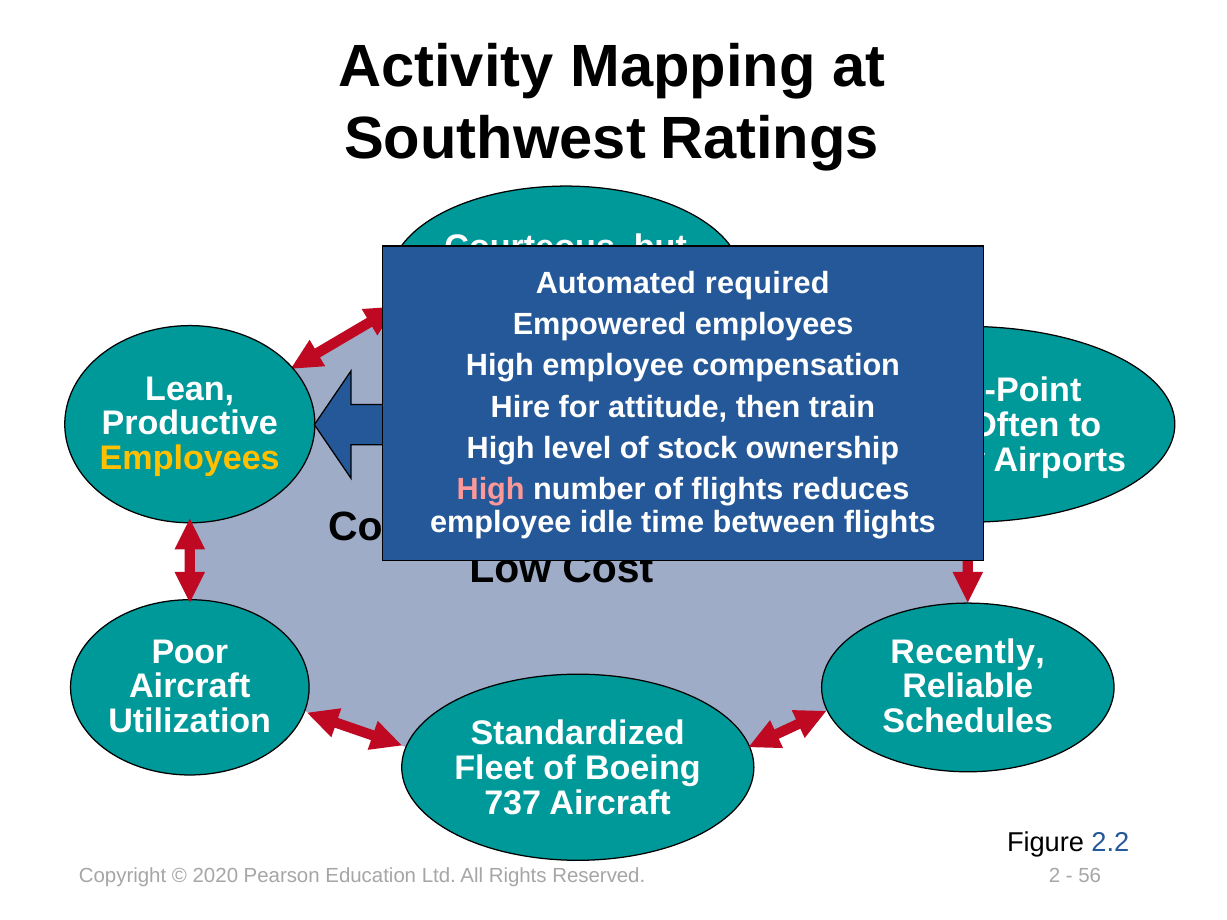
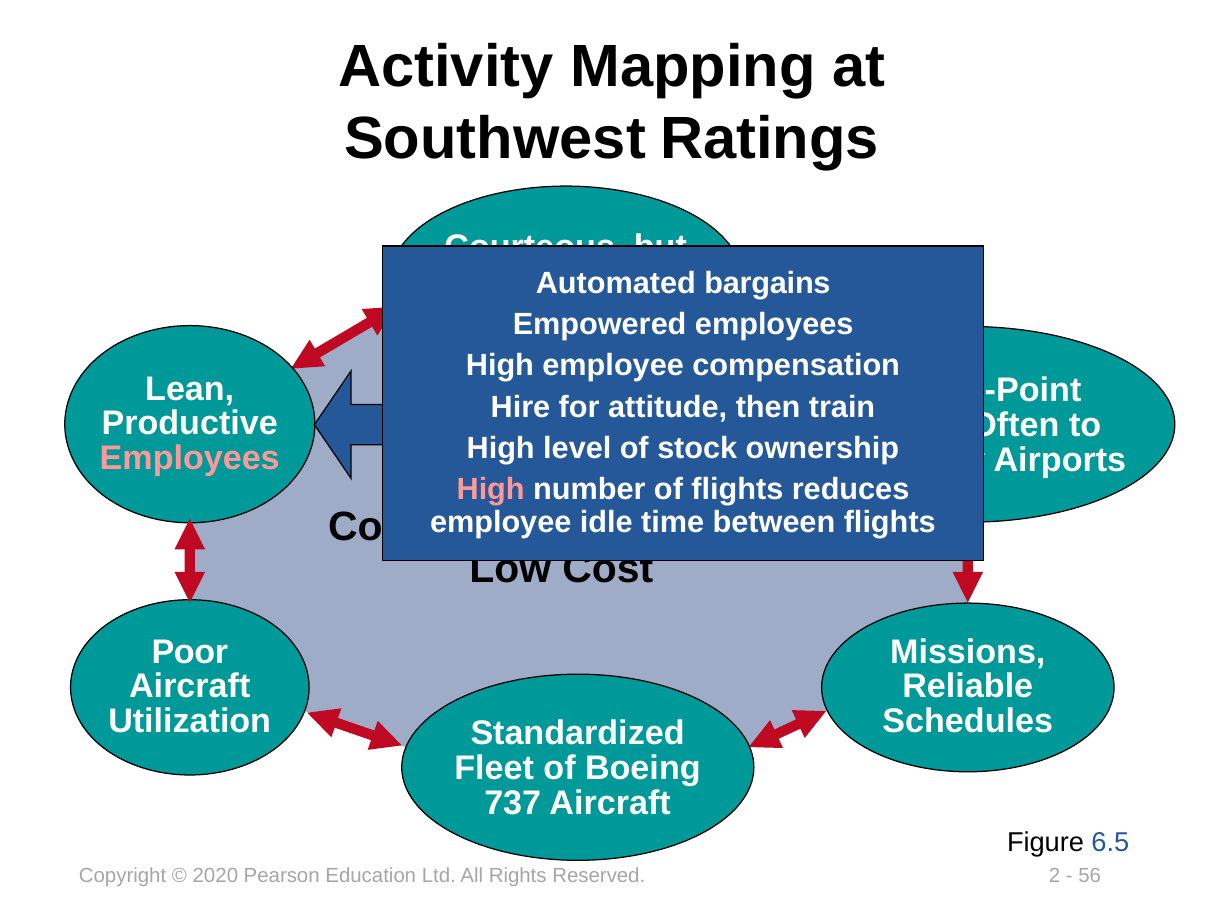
required: required -> bargains (767, 283)
Employees colour: yellow -> pink (190, 459)
Recently: Recently -> Missions (968, 652)
2.2: 2.2 -> 6.5 (1110, 843)
